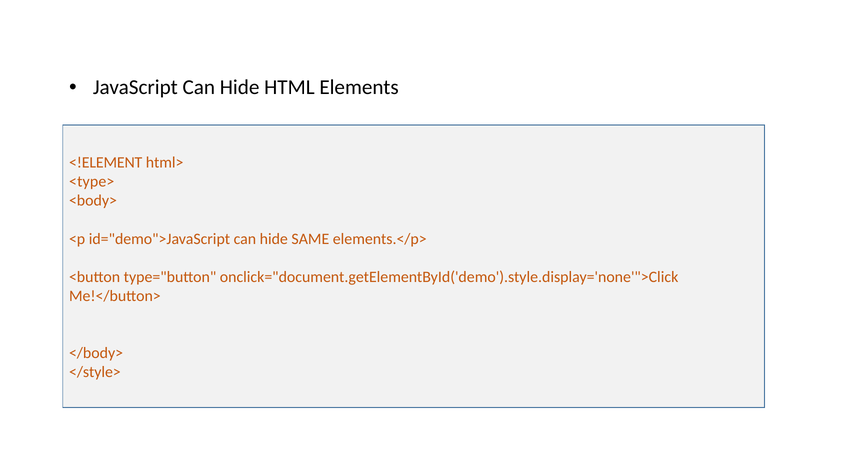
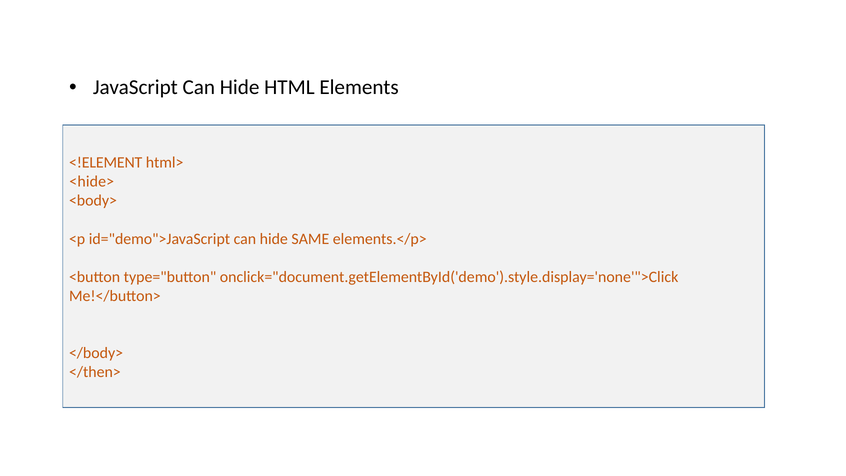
<type>: <type> -> <hide> (92, 182)
</style>: </style> -> </then> (95, 372)
